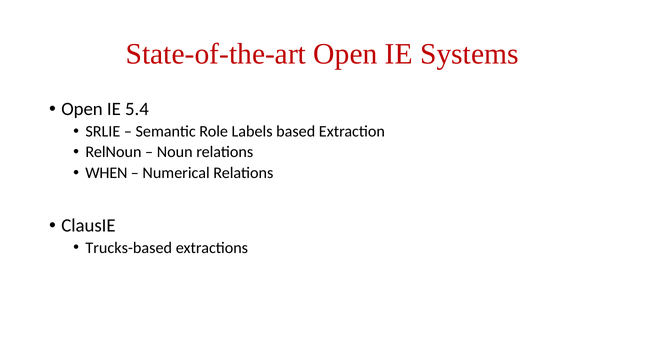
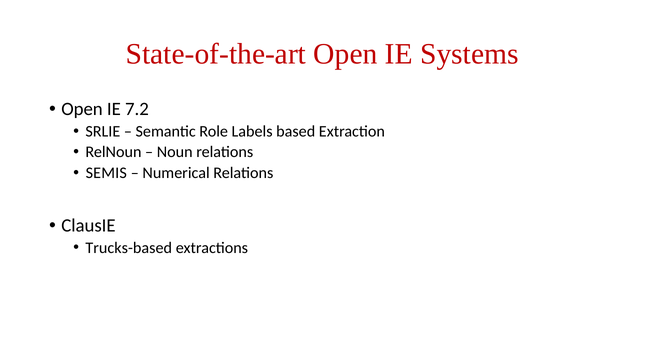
5.4: 5.4 -> 7.2 (137, 109)
WHEN: WHEN -> SEMIS (106, 173)
